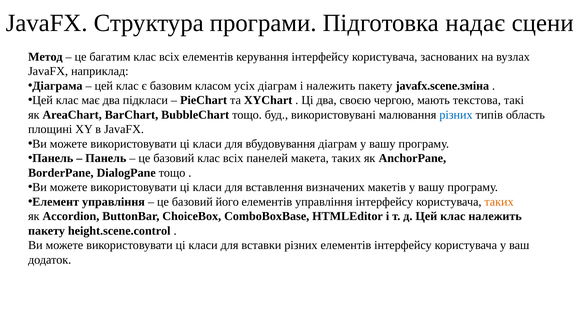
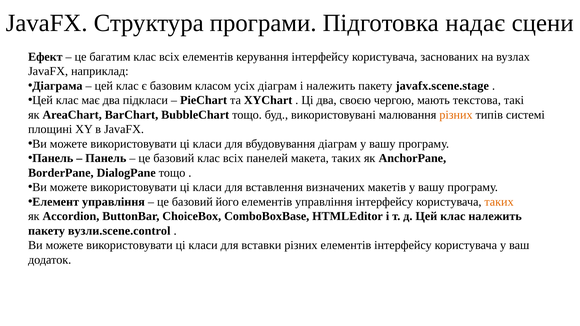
Метод: Метод -> Ефект (45, 57)
javafx.scene.зміна: javafx.scene.зміна -> javafx.scene.stage (442, 86)
різних colour: blue -> orange (456, 115)
область: область -> системі (525, 115)
height.scene.control: height.scene.control -> вузли.scene.control (119, 231)
